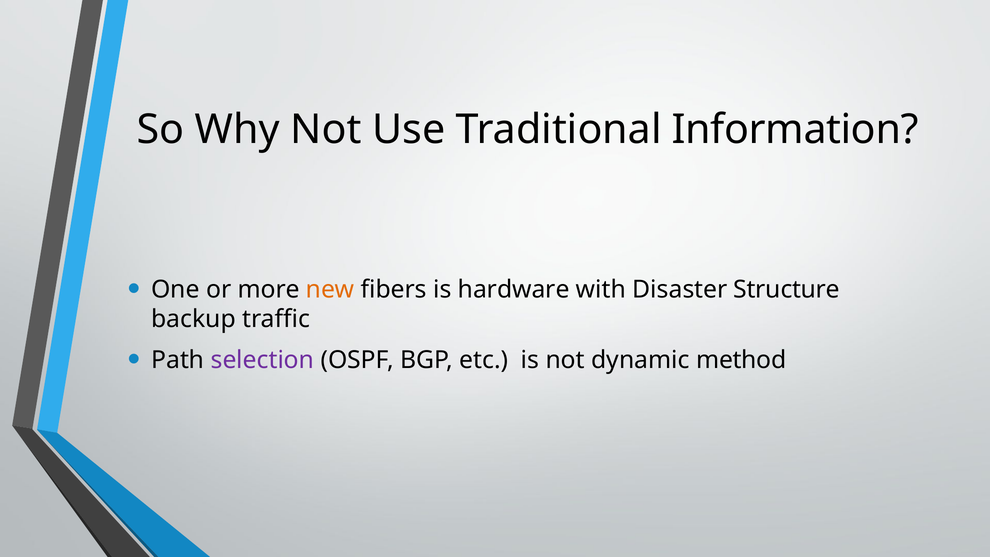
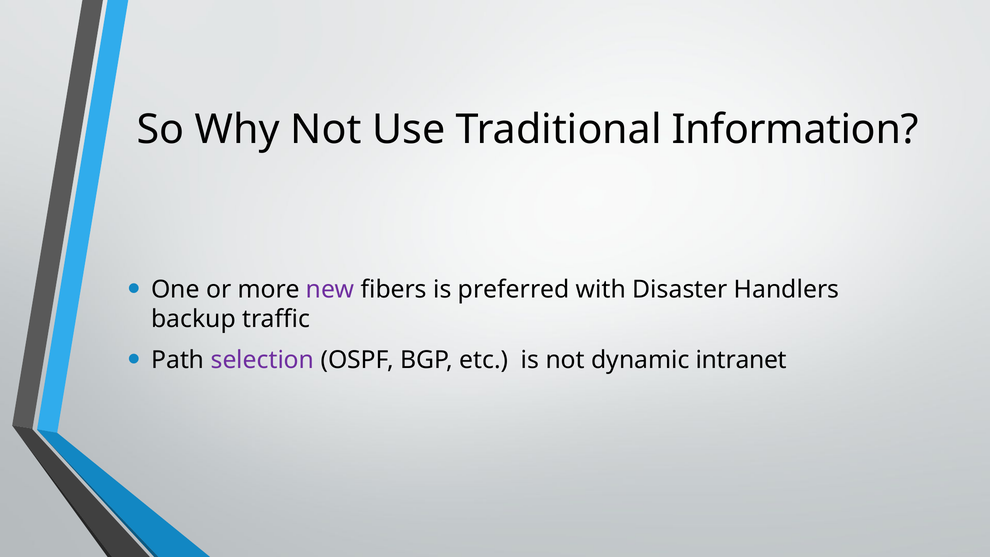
new colour: orange -> purple (330, 289)
hardware: hardware -> preferred (514, 289)
Structure: Structure -> Handlers (787, 289)
method: method -> intranet (741, 360)
